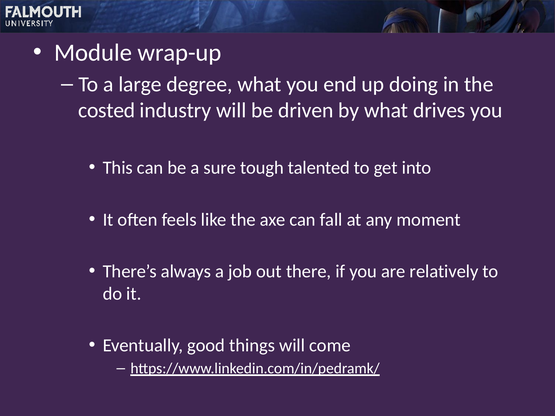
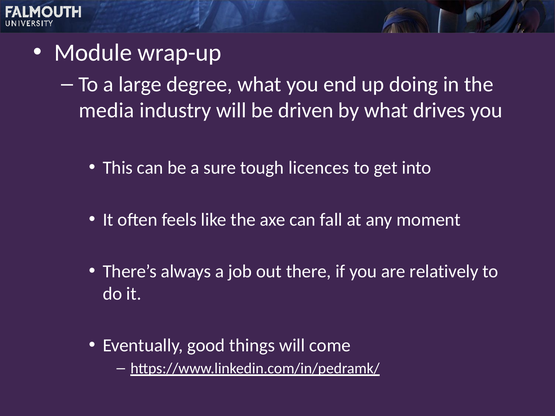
costed: costed -> media (107, 110)
talented: talented -> licences (319, 168)
